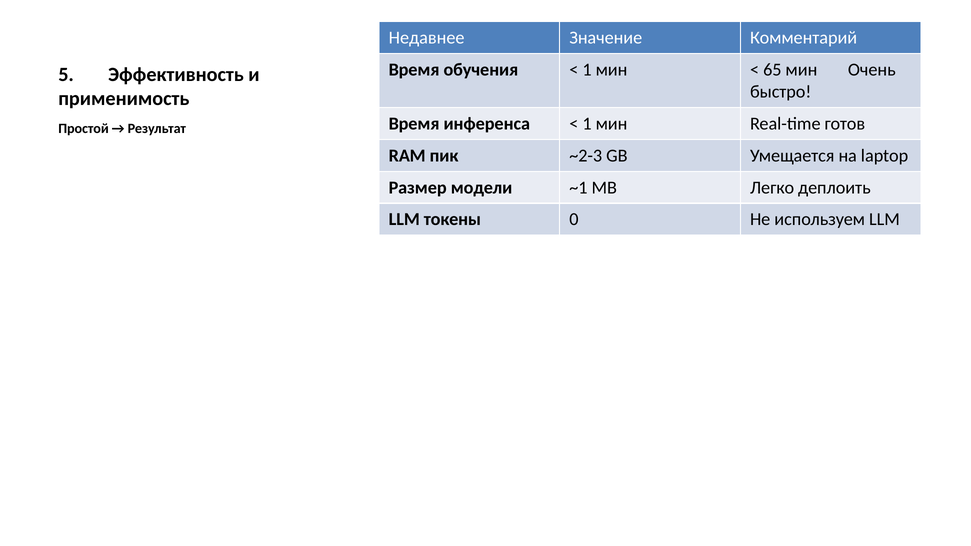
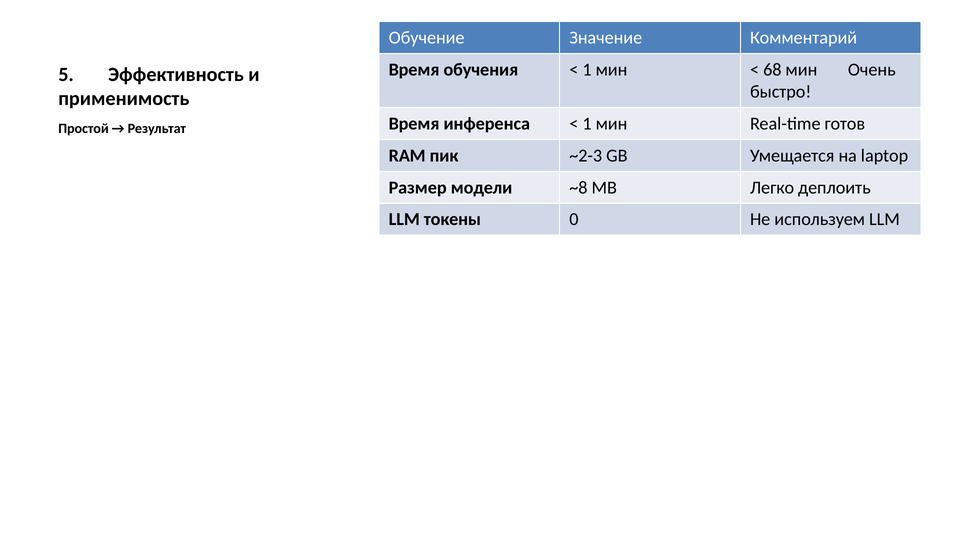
Недавнее: Недавнее -> Обучение (427, 38)
65: 65 -> 68 (772, 70)
~1: ~1 -> ~8 (578, 188)
